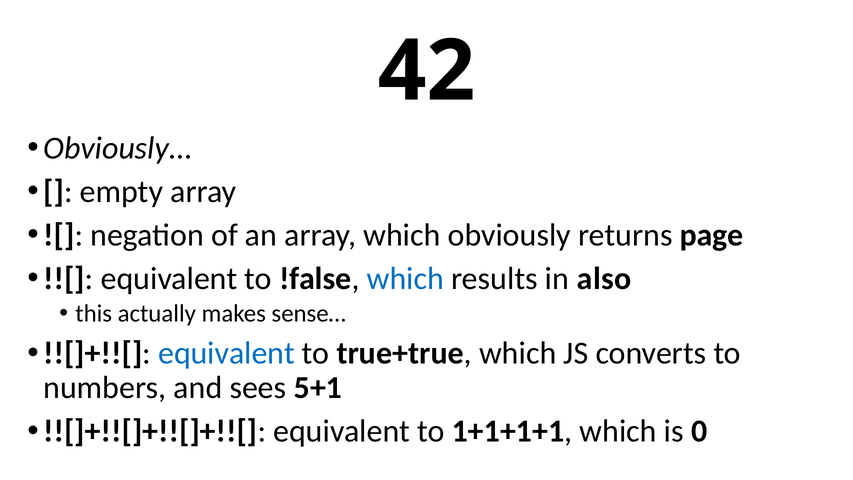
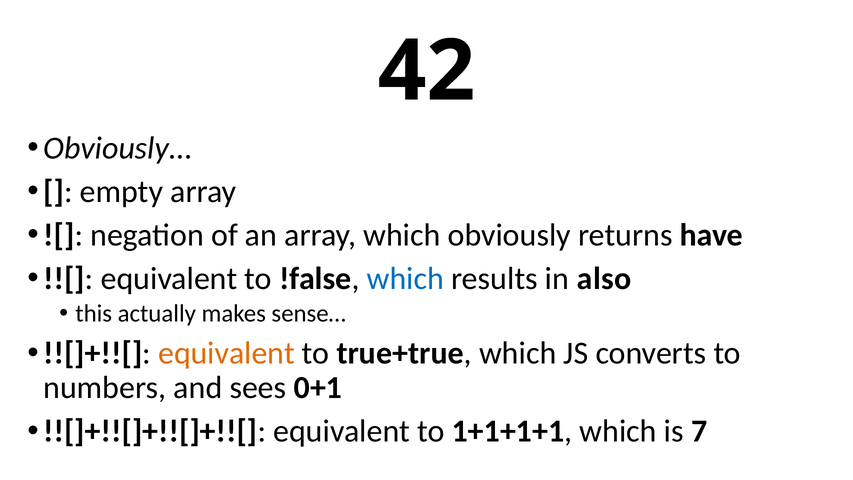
page: page -> have (711, 235)
equivalent colour: blue -> orange (226, 353)
5+1: 5+1 -> 0+1 (318, 388)
0: 0 -> 7 (699, 431)
